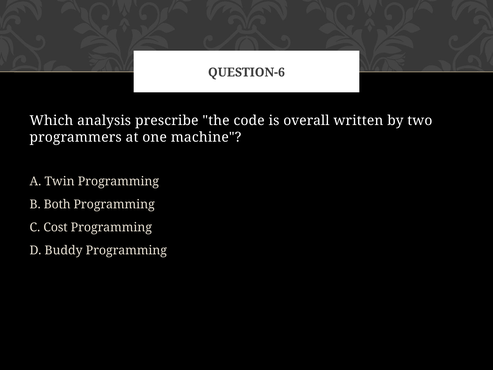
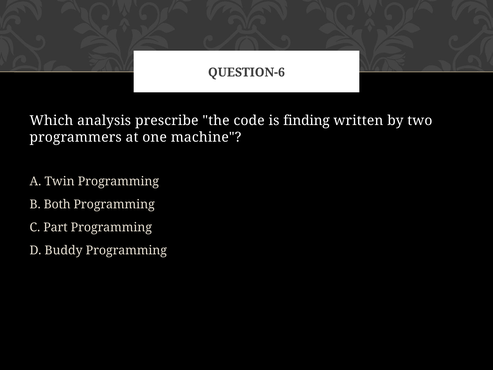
overall: overall -> finding (307, 121)
Cost: Cost -> Part (55, 227)
